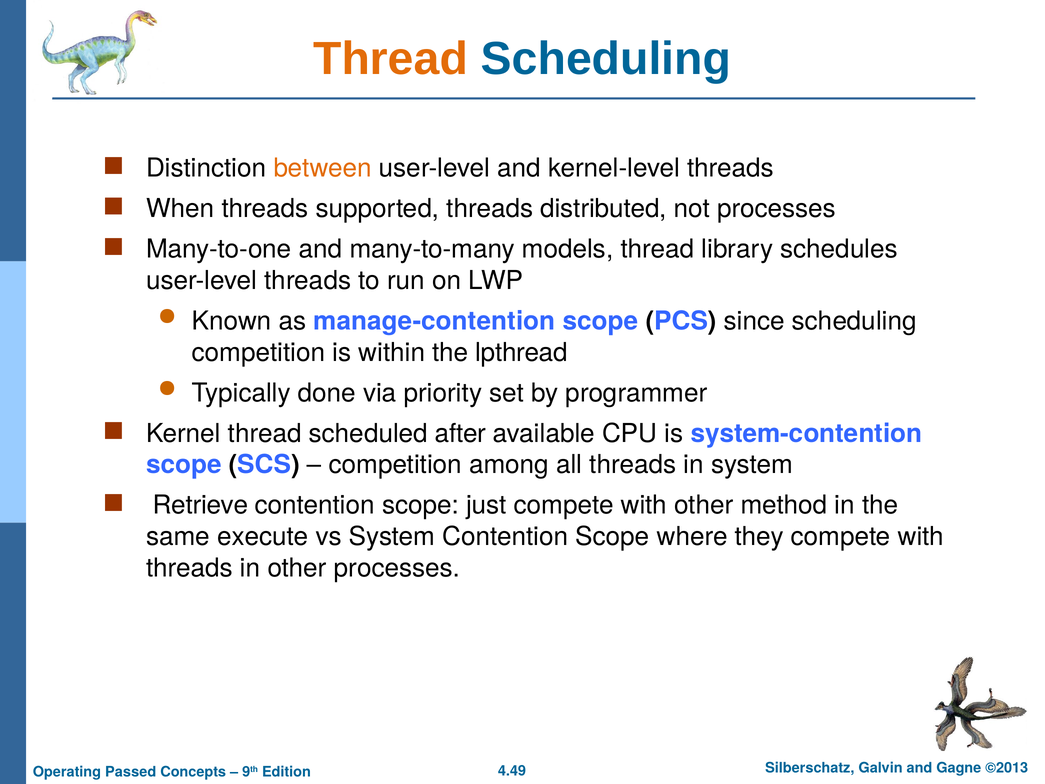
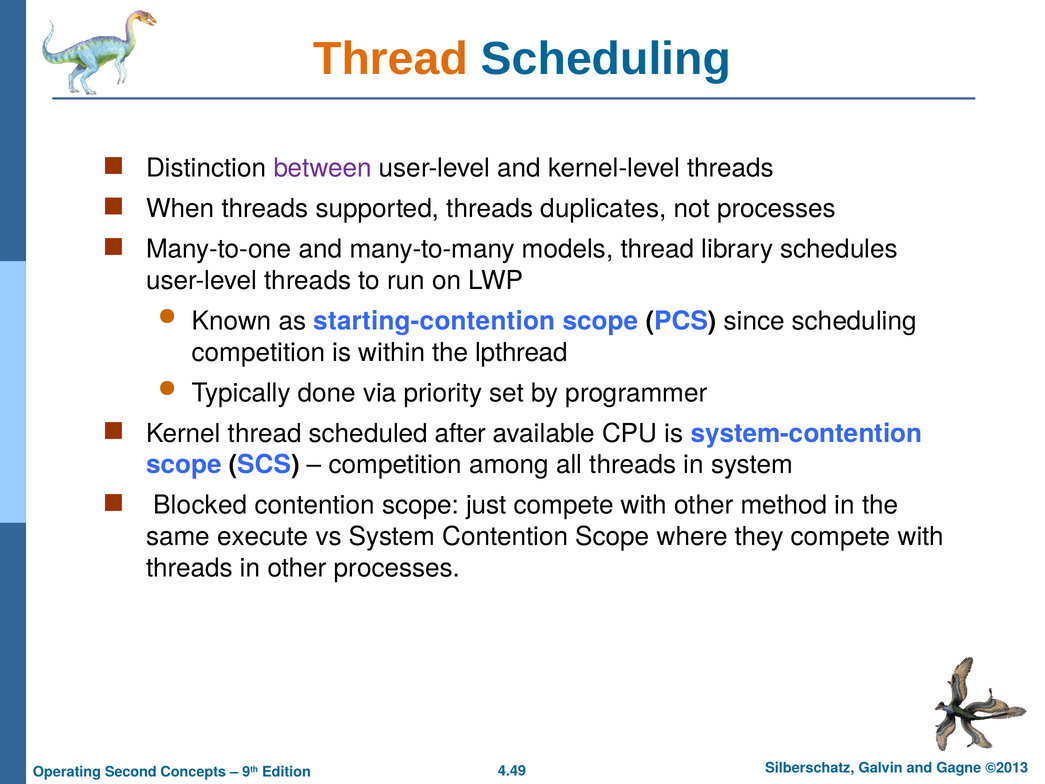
between colour: orange -> purple (323, 168)
distributed: distributed -> duplicates (603, 209)
manage-contention: manage-contention -> starting-contention (434, 321)
Retrieve: Retrieve -> Blocked (200, 505)
Passed: Passed -> Second (131, 772)
